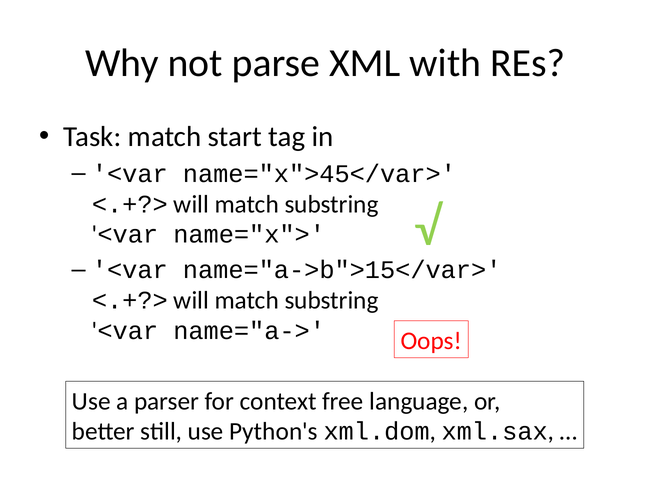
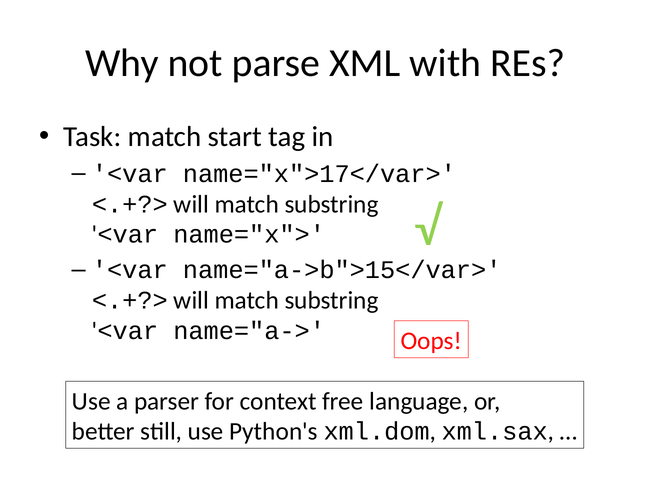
name="x">45</var>: name="x">45</var> -> name="x">17</var> (319, 174)
